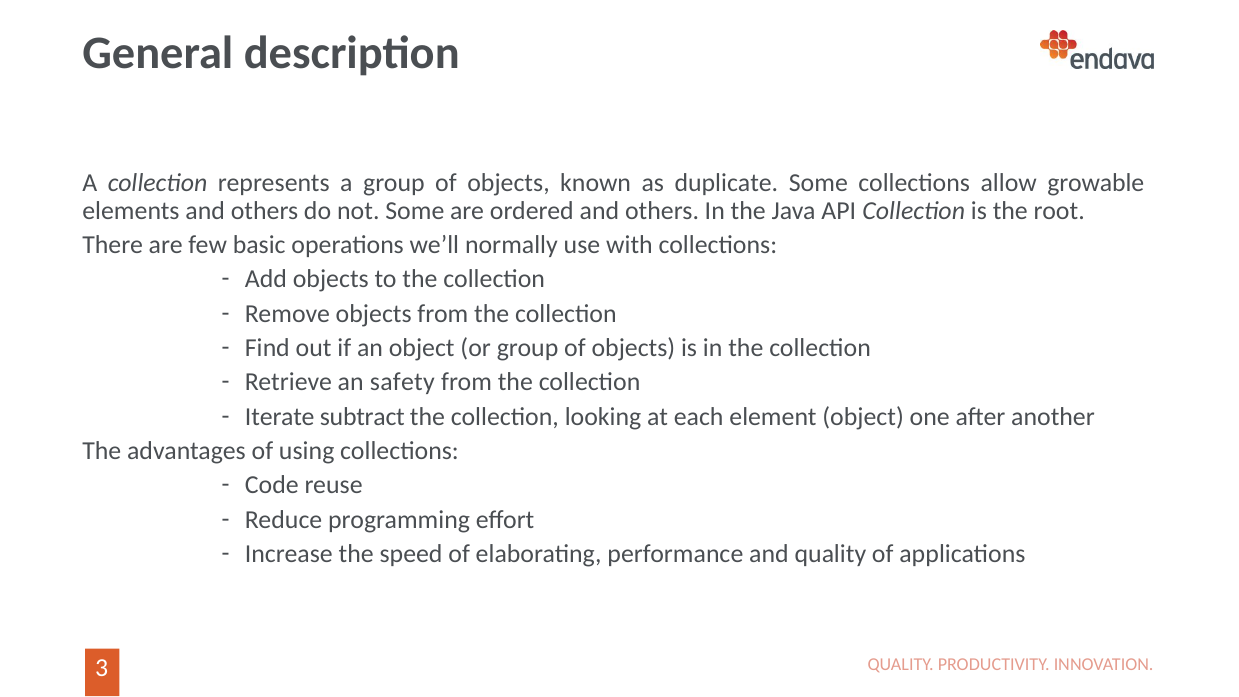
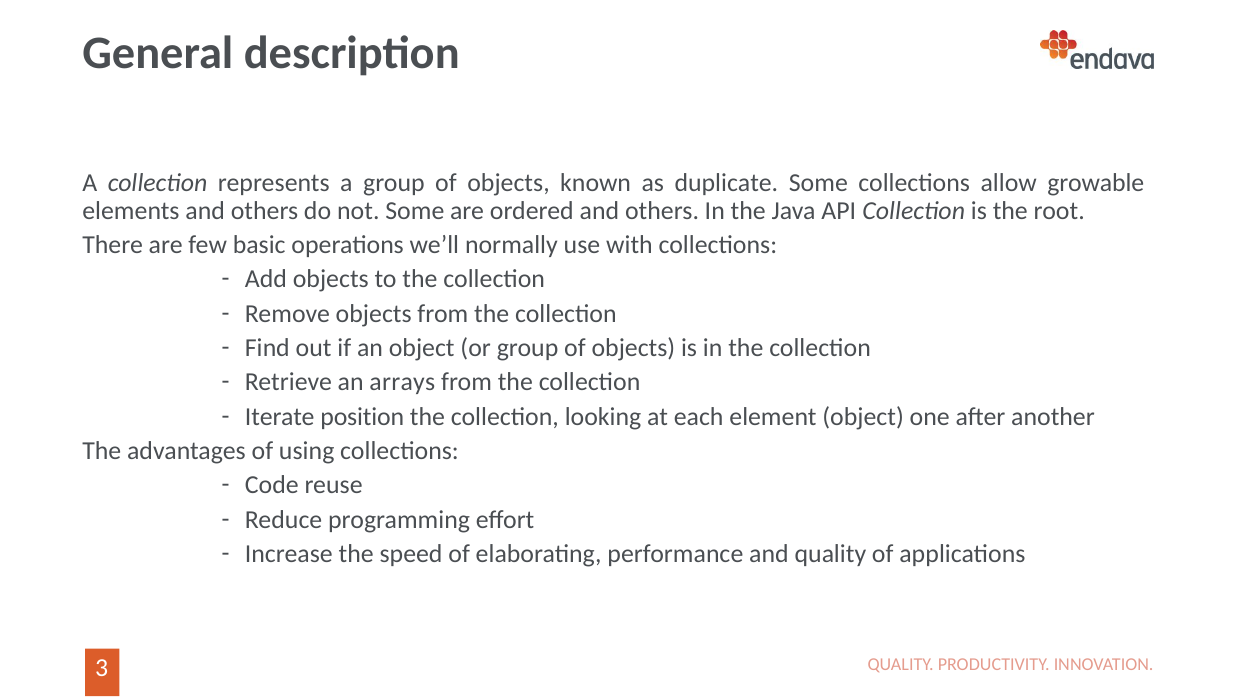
safety: safety -> arrays (402, 382)
subtract: subtract -> position (362, 417)
